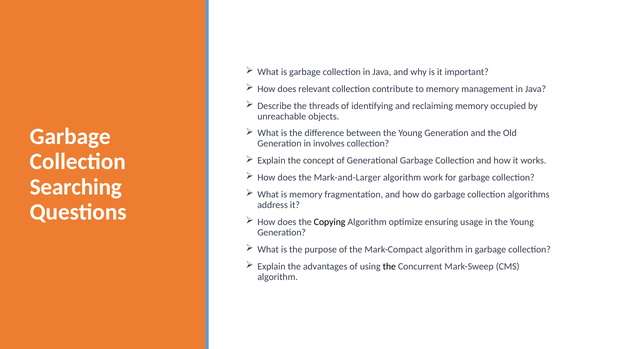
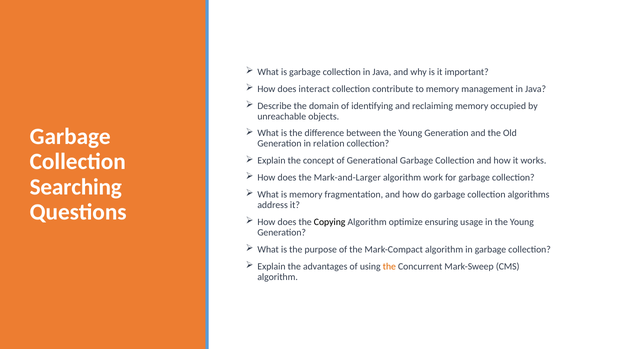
relevant: relevant -> interact (314, 89)
threads: threads -> domain (324, 106)
involves: involves -> relation (329, 144)
the colour: black -> orange (389, 266)
